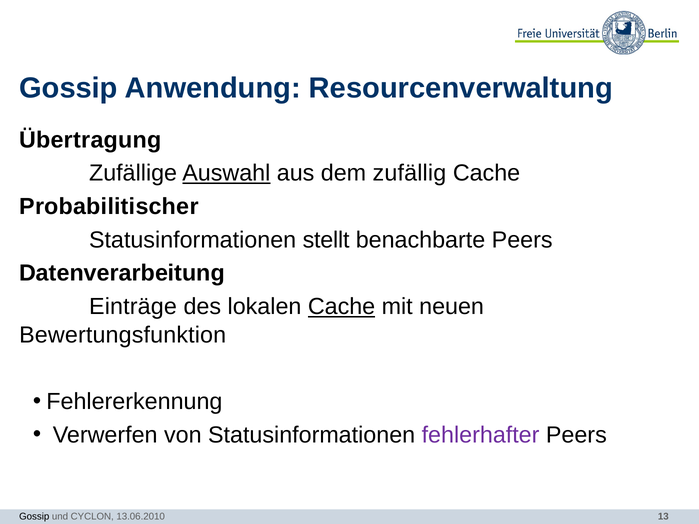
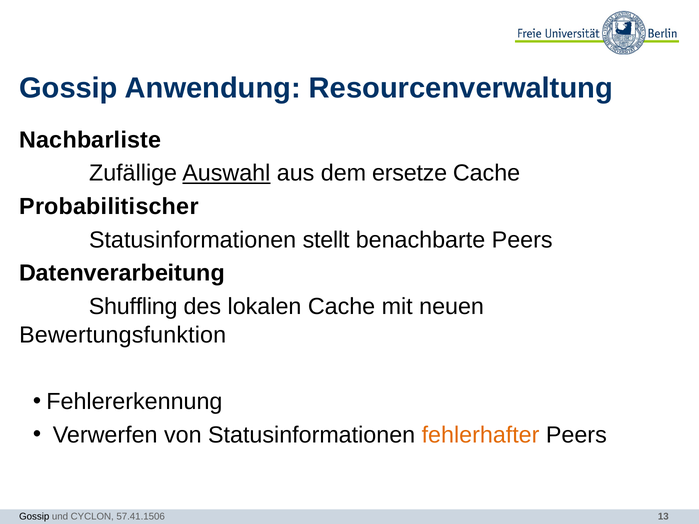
Übertragung: Übertragung -> Nachbarliste (90, 140)
zufällig: zufällig -> ersetze (410, 173)
Einträge: Einträge -> Shuffling (133, 307)
Cache underline: present -> none (342, 307)
fehlerhafter colour: purple -> orange (481, 435)
13.06.2010: 13.06.2010 -> 57.41.1506 (141, 517)
